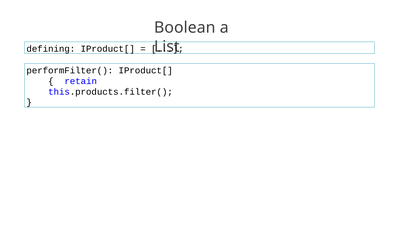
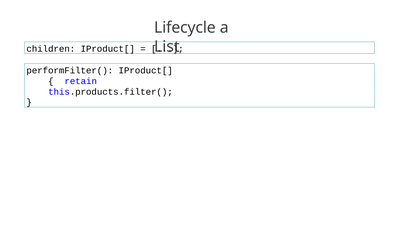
Boolean: Boolean -> Lifecycle (185, 28)
defining: defining -> children (51, 49)
